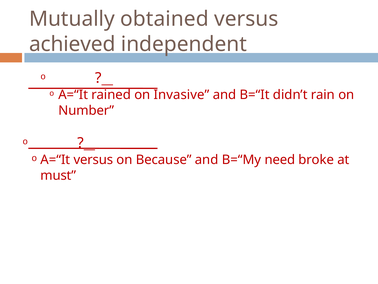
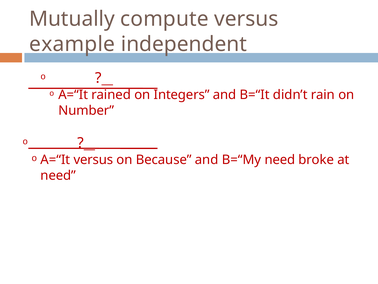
obtained: obtained -> compute (164, 19)
achieved: achieved -> example (72, 44)
Invasive: Invasive -> Integers (182, 95)
must: must -> need (58, 175)
